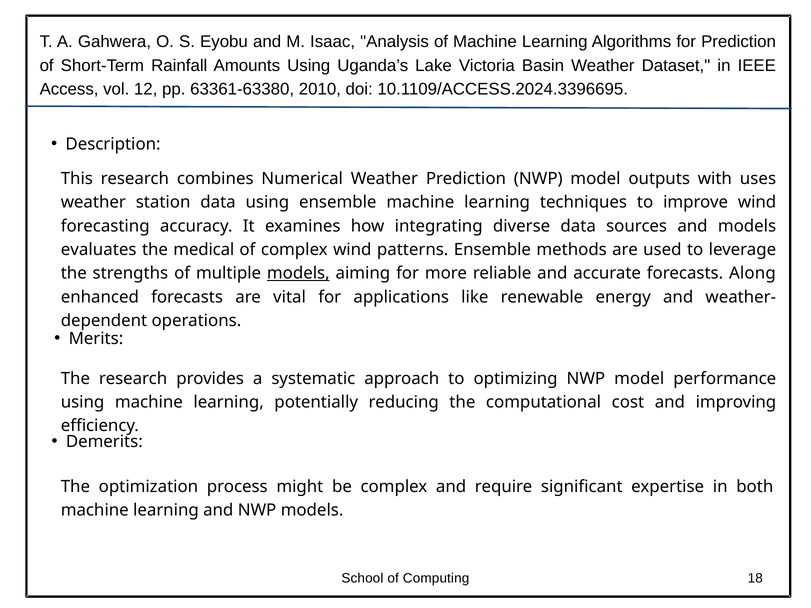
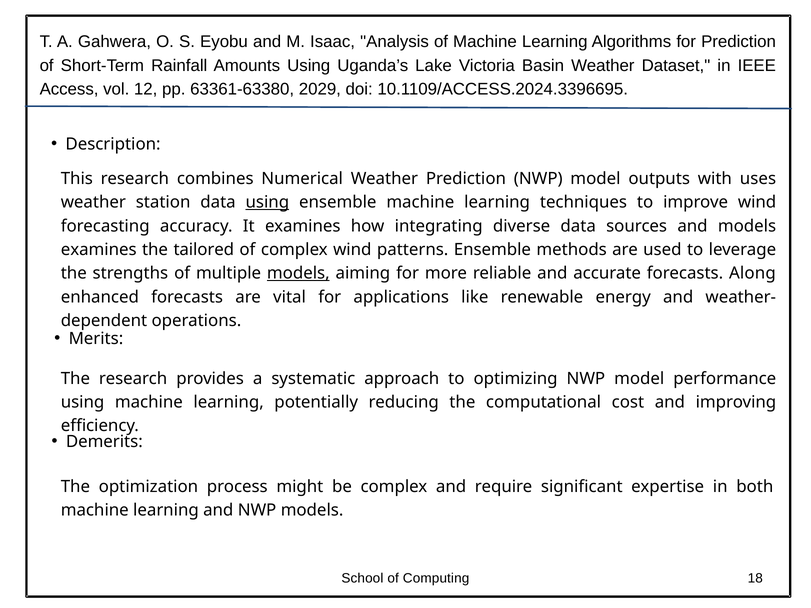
2010: 2010 -> 2029 (320, 89)
using underline: none -> present (267, 202)
evaluates: evaluates -> examines (99, 250)
medical: medical -> tailored (204, 250)
